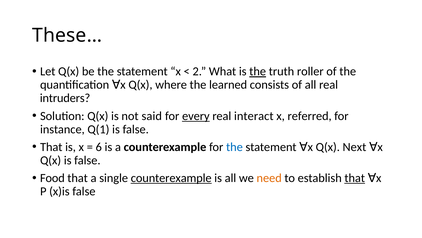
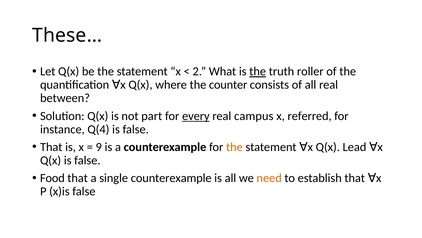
learned: learned -> counter (228, 85)
intruders: intruders -> between (65, 98)
said: said -> part (152, 116)
interact: interact -> campus (254, 116)
Q(1: Q(1 -> Q(4 (98, 129)
6: 6 -> 9 (99, 147)
the colour: blue -> orange (234, 147)
Next: Next -> Lead (354, 147)
counterexample underline: present -> none (171, 178)
that underline: present -> none (355, 178)
